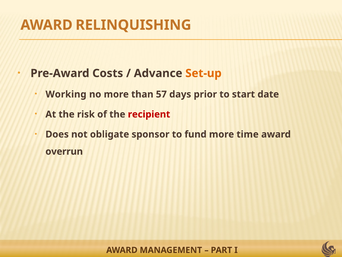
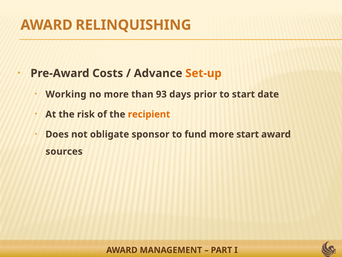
57: 57 -> 93 (161, 94)
recipient colour: red -> orange (149, 114)
more time: time -> start (248, 134)
overrun: overrun -> sources (64, 151)
